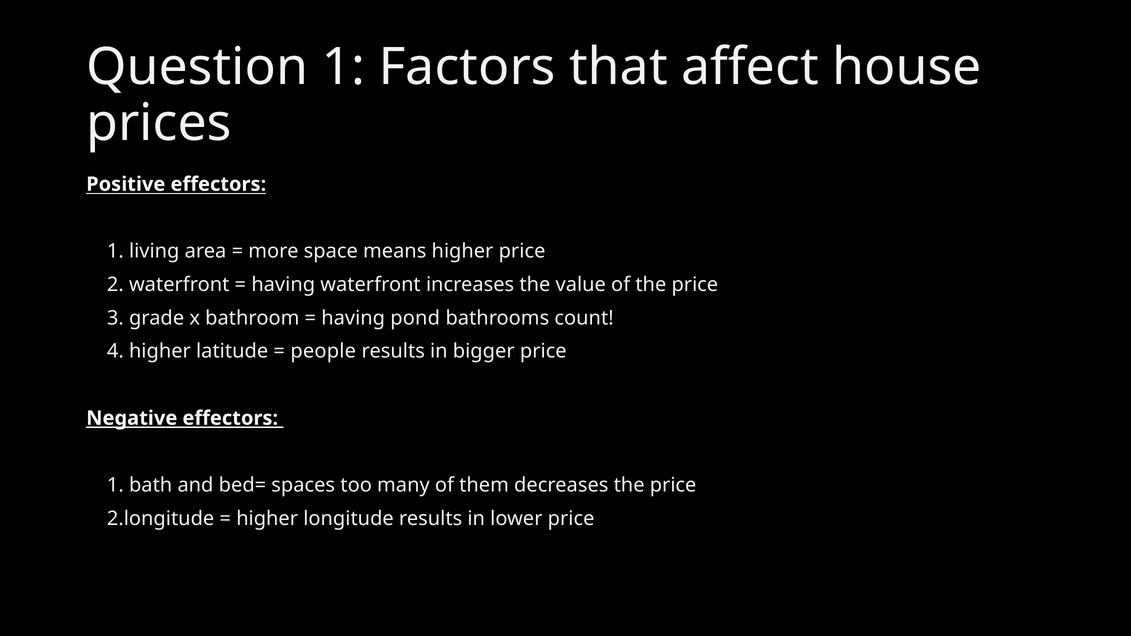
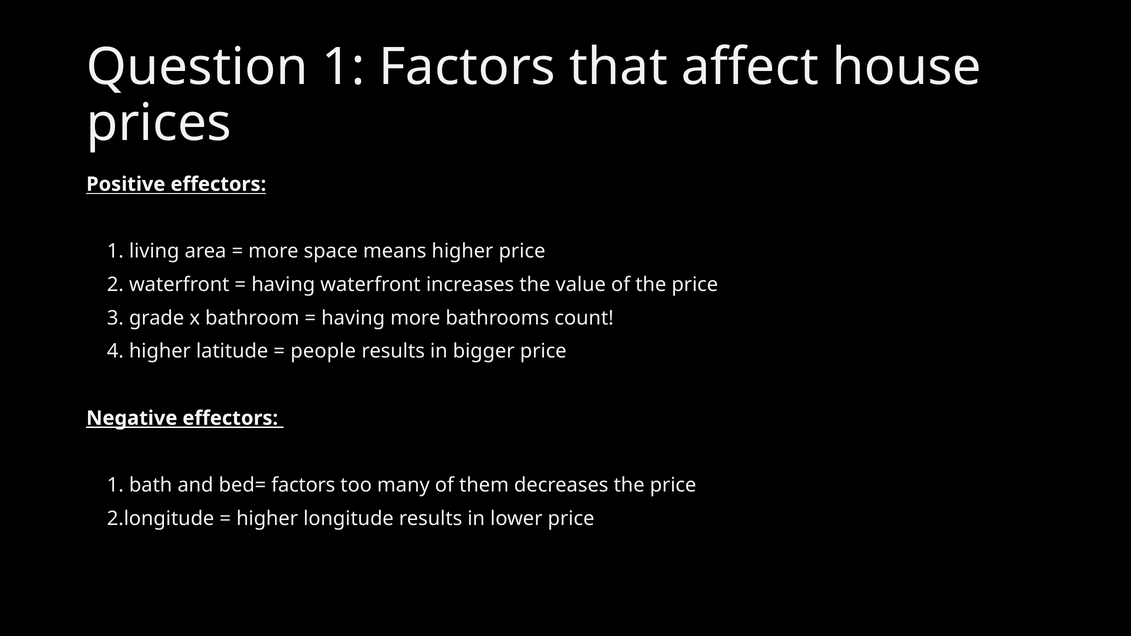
having pond: pond -> more (415, 318)
bed= spaces: spaces -> factors (303, 485)
